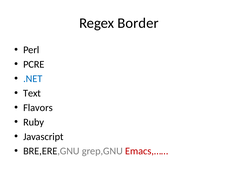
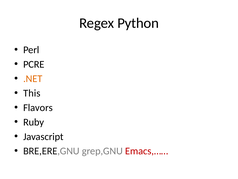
Border: Border -> Python (138, 23)
.NET colour: blue -> orange (33, 79)
Text: Text -> This (32, 93)
